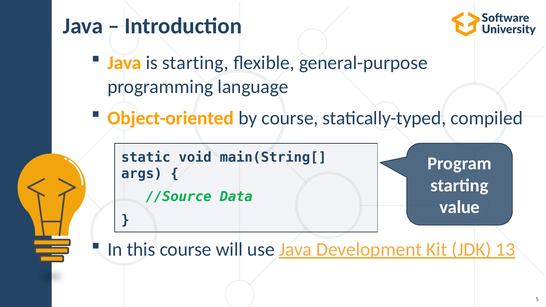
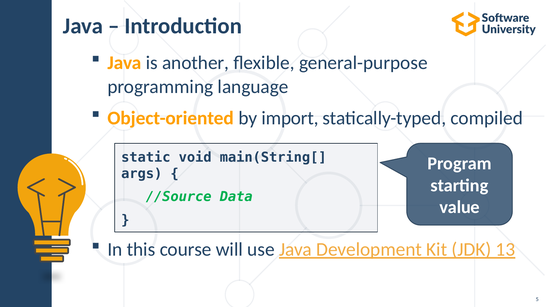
is starting: starting -> another (196, 63)
by course: course -> import (290, 118)
